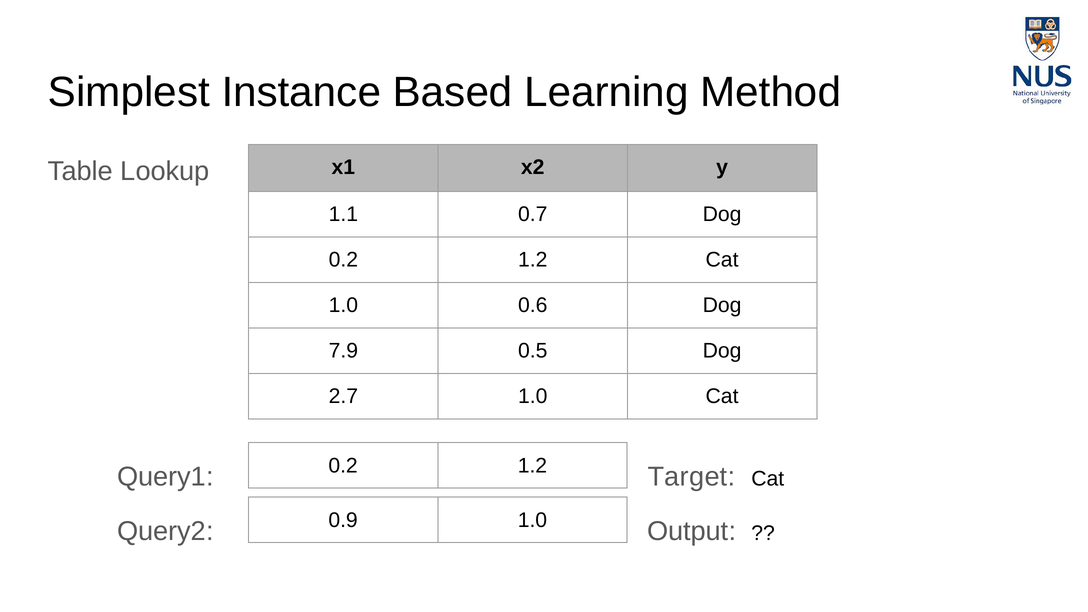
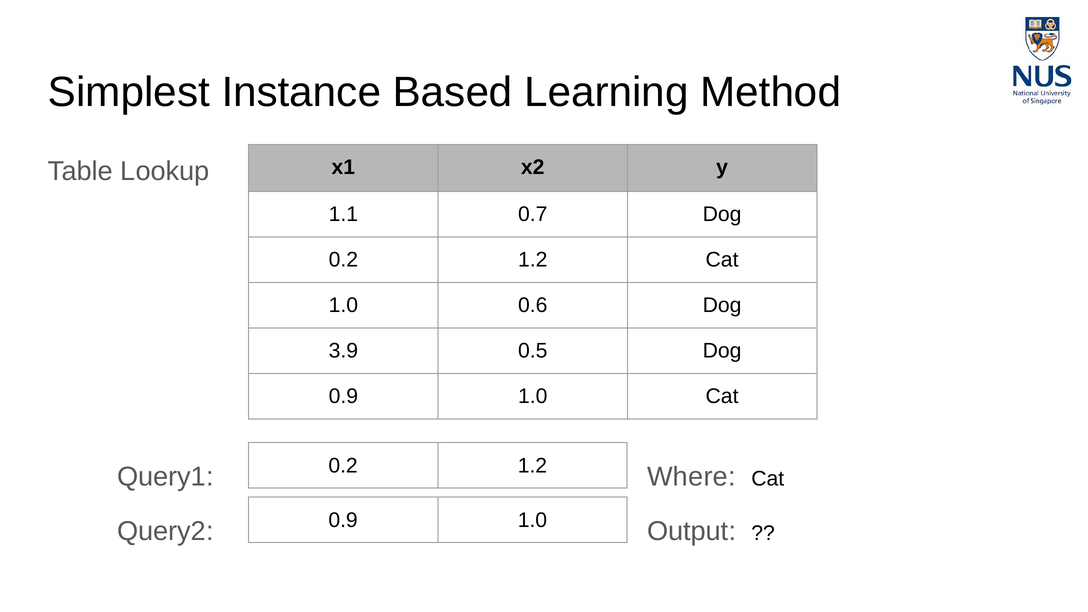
7.9: 7.9 -> 3.9 (343, 351)
2.7: 2.7 -> 0.9 (343, 396)
Target: Target -> Where (691, 477)
